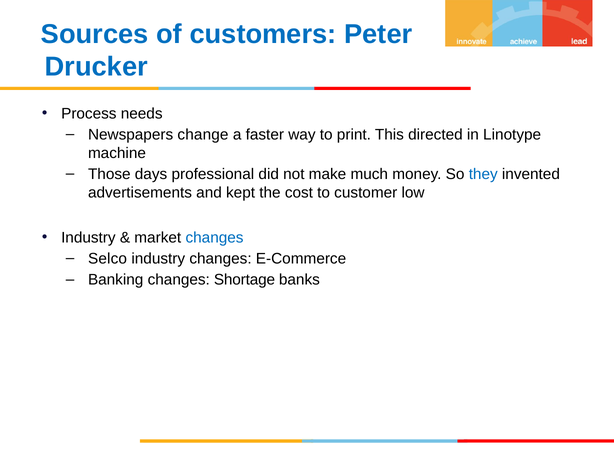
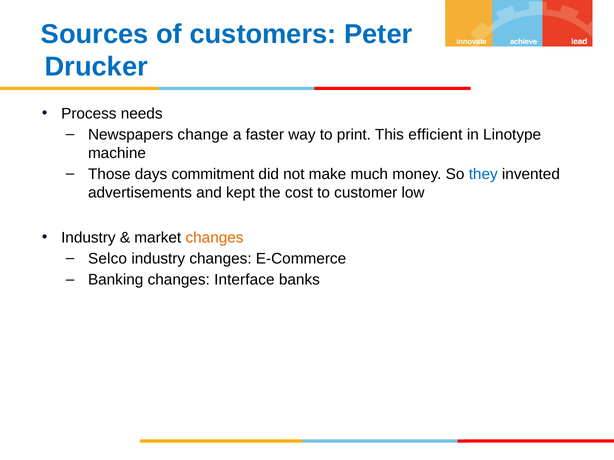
directed: directed -> efficient (435, 135)
professional: professional -> commitment (213, 174)
changes colour: blue -> orange (215, 238)
Shortage: Shortage -> Interface (244, 280)
